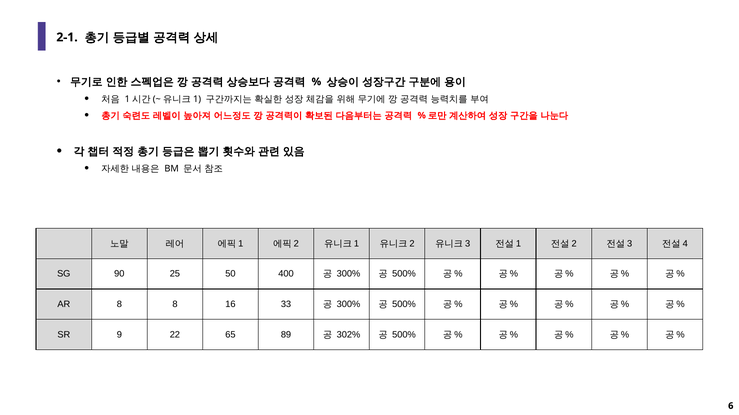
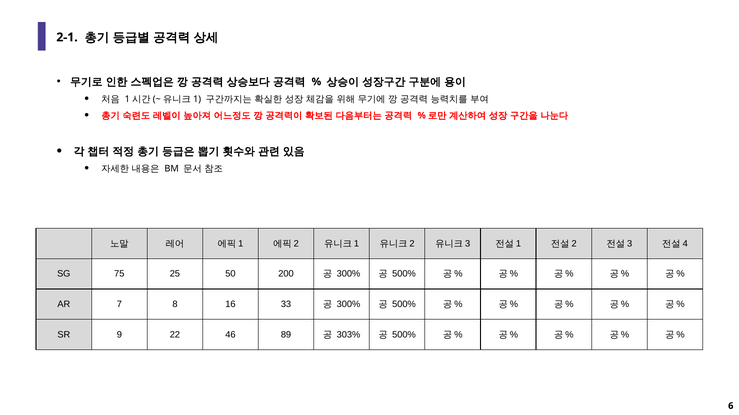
90: 90 -> 75 (119, 274)
400: 400 -> 200 (286, 274)
AR 8: 8 -> 7 (119, 305)
65: 65 -> 46 (230, 335)
302%: 302% -> 303% (348, 335)
